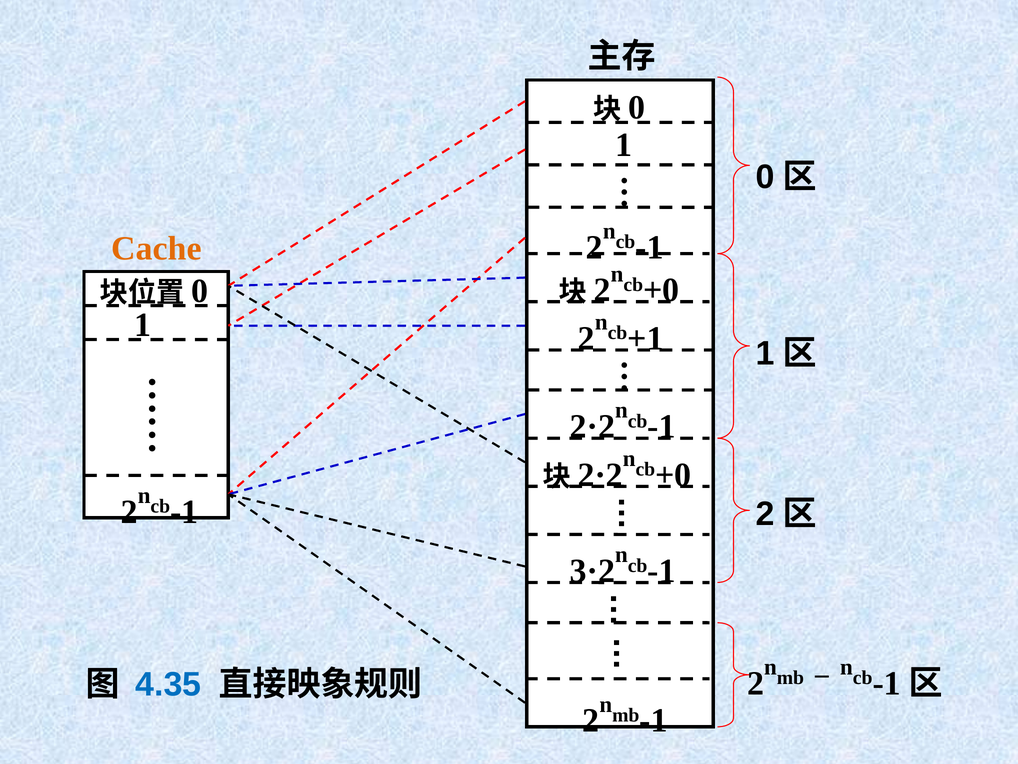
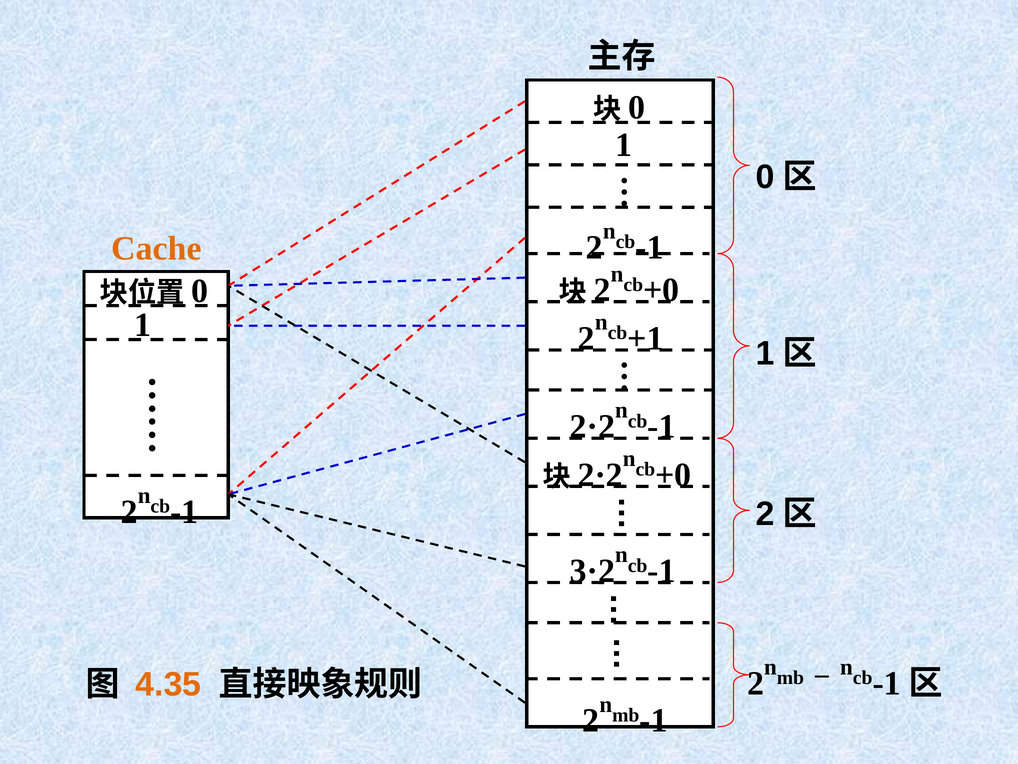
4.35 colour: blue -> orange (168, 684)
